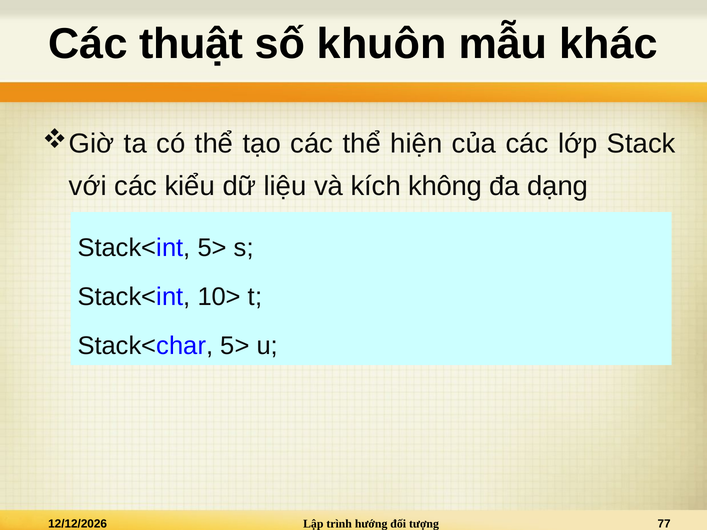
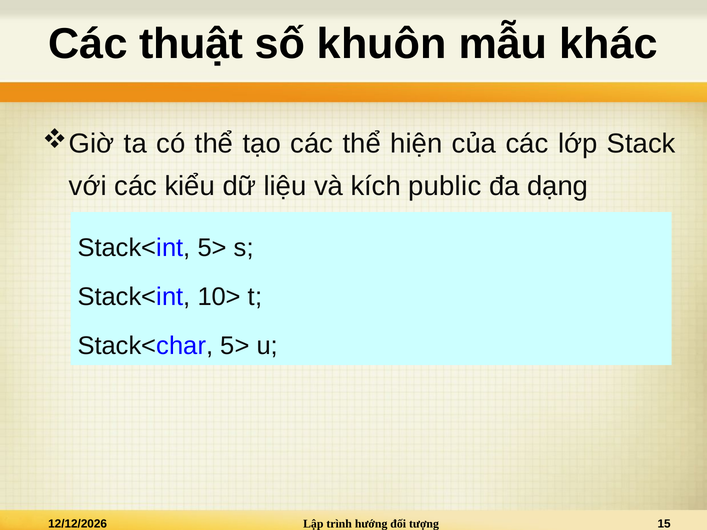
không: không -> public (445, 186)
77: 77 -> 15 (664, 524)
